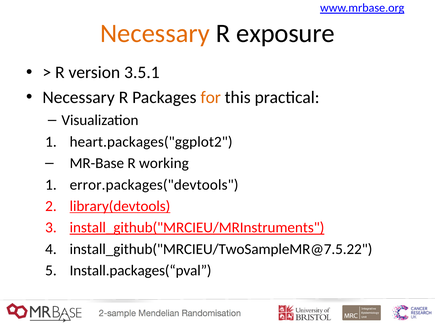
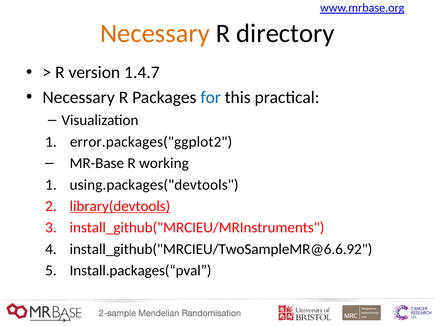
exposure: exposure -> directory (285, 33)
3.5.1: 3.5.1 -> 1.4.7 (142, 73)
for colour: orange -> blue (211, 98)
heart.packages("ggplot2: heart.packages("ggplot2 -> error.packages("ggplot2 (151, 142)
error.packages("devtools: error.packages("devtools -> using.packages("devtools (154, 185)
install_github("MRCIEU/MRInstruments underline: present -> none (197, 228)
install_github("MRCIEU/TwoSampleMR@7.5.22: install_github("MRCIEU/TwoSampleMR@7.5.22 -> install_github("MRCIEU/TwoSampleMR@6.6.92 (221, 249)
